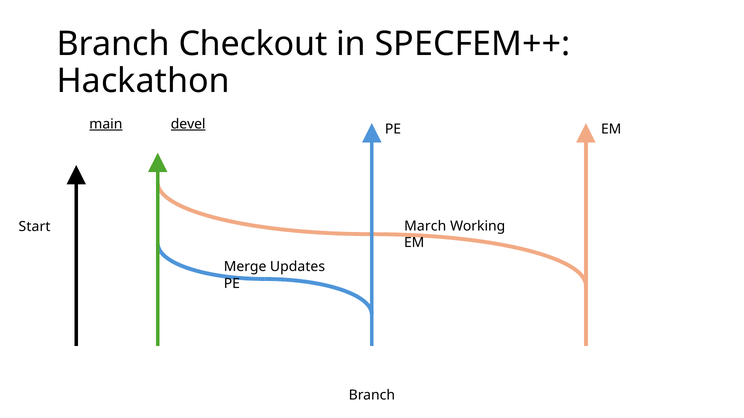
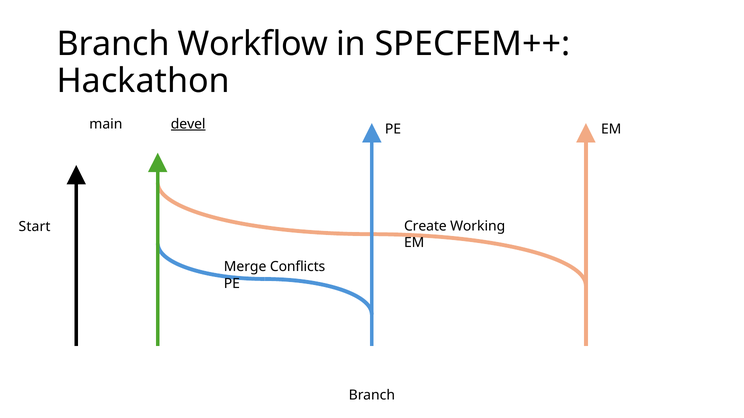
Checkout: Checkout -> Workflow (253, 44)
main underline: present -> none (106, 124)
March: March -> Create (425, 226)
Updates: Updates -> Conflicts (298, 267)
